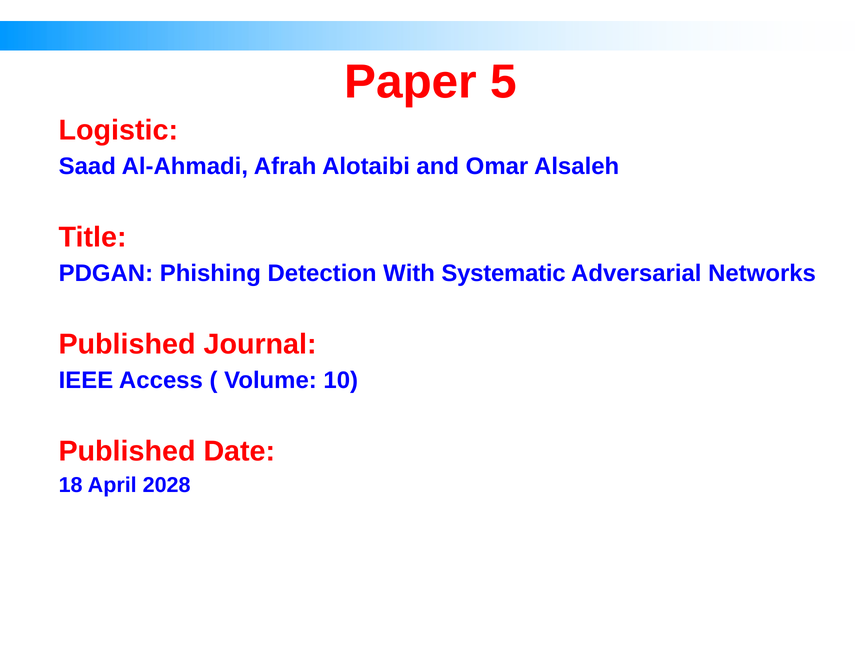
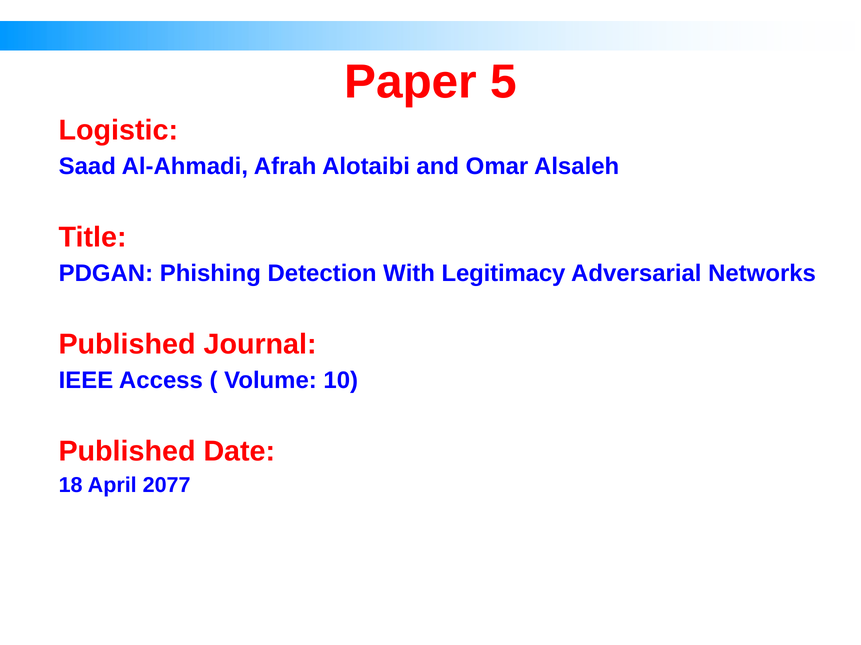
Systematic: Systematic -> Legitimacy (503, 274)
2028: 2028 -> 2077 (167, 486)
